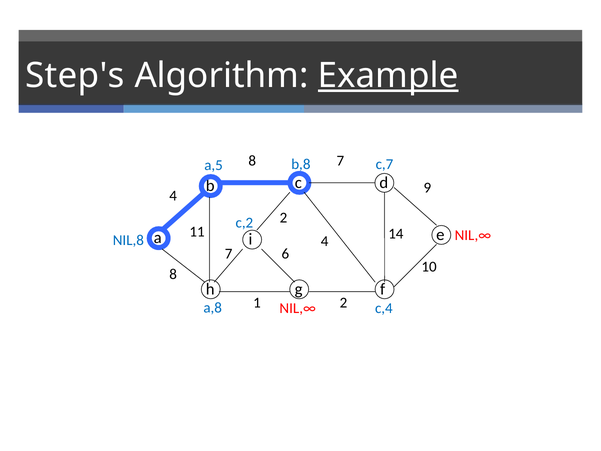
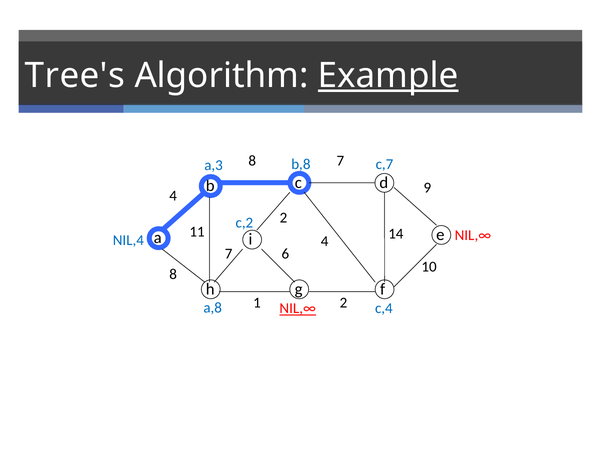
Step's: Step's -> Tree's (75, 76)
a,5: a,5 -> a,3 (214, 165)
NIL,8: NIL,8 -> NIL,4 (128, 240)
NIL,∞ underline: none -> present (298, 308)
